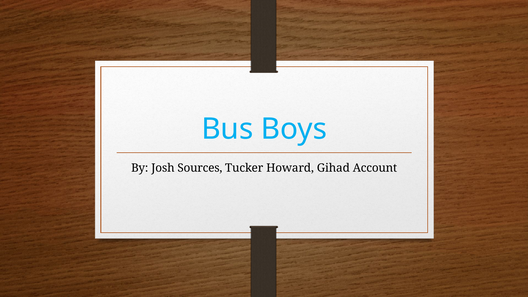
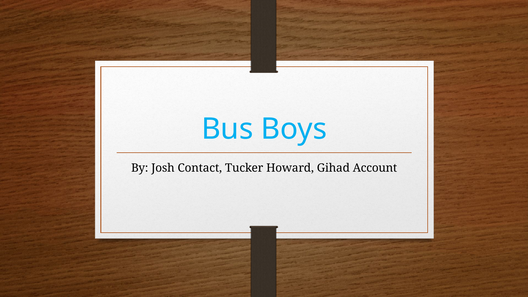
Sources: Sources -> Contact (200, 168)
